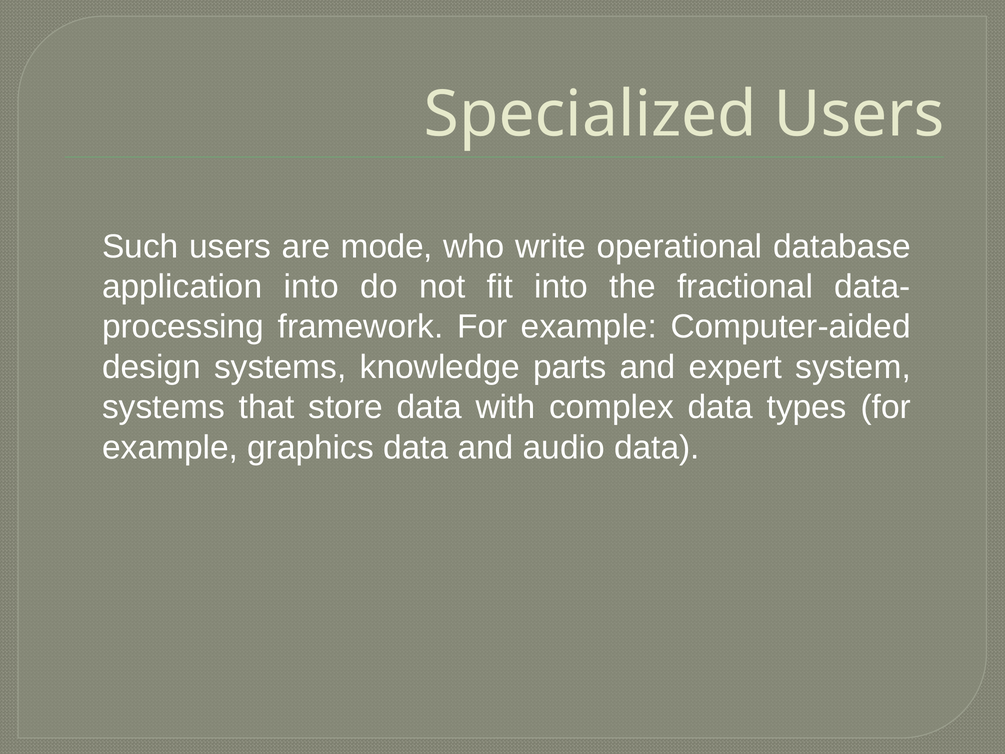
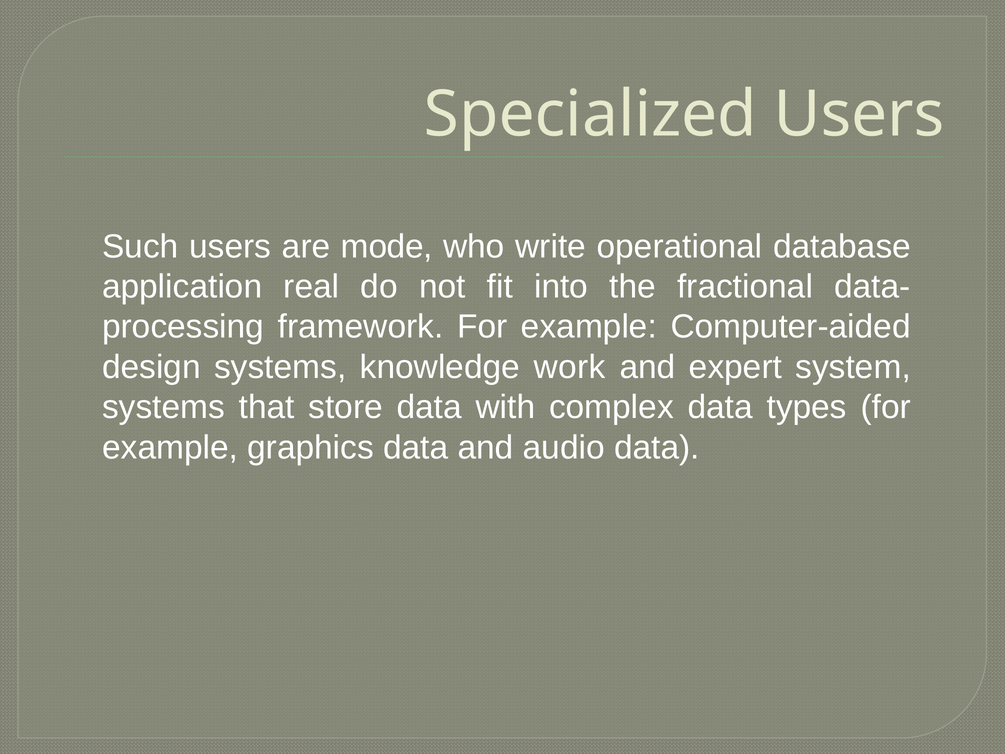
application into: into -> real (311, 287)
parts: parts -> work (570, 367)
